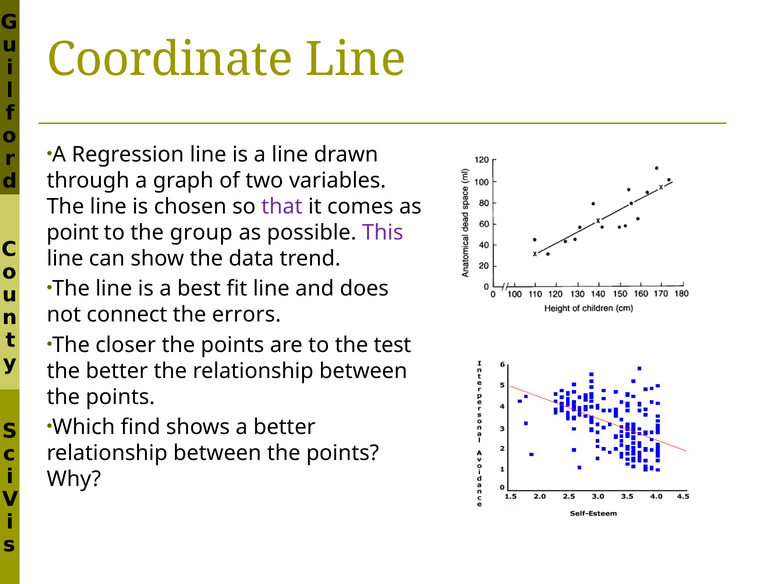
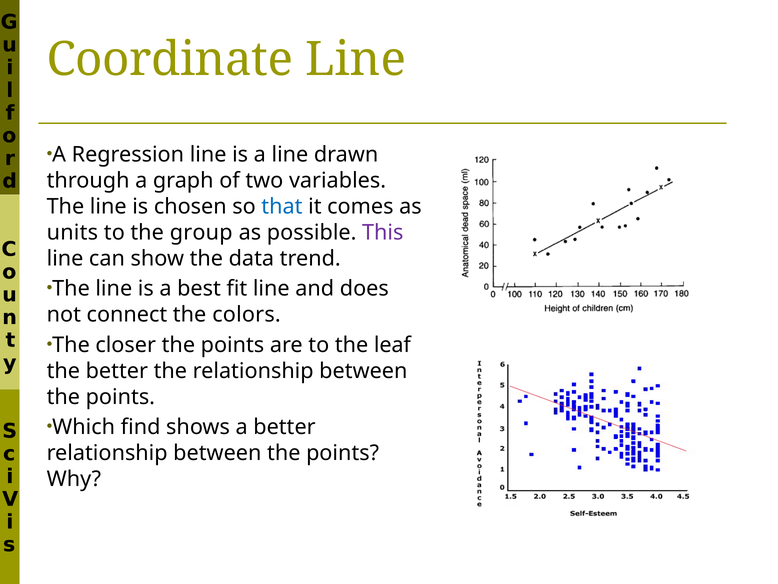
that colour: purple -> blue (282, 206)
point: point -> units (72, 232)
errors: errors -> colors (247, 315)
test: test -> leaf (392, 345)
